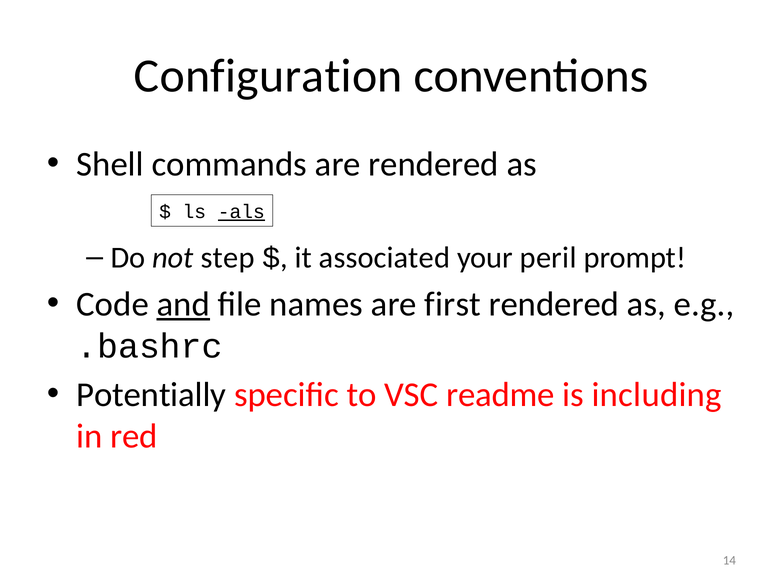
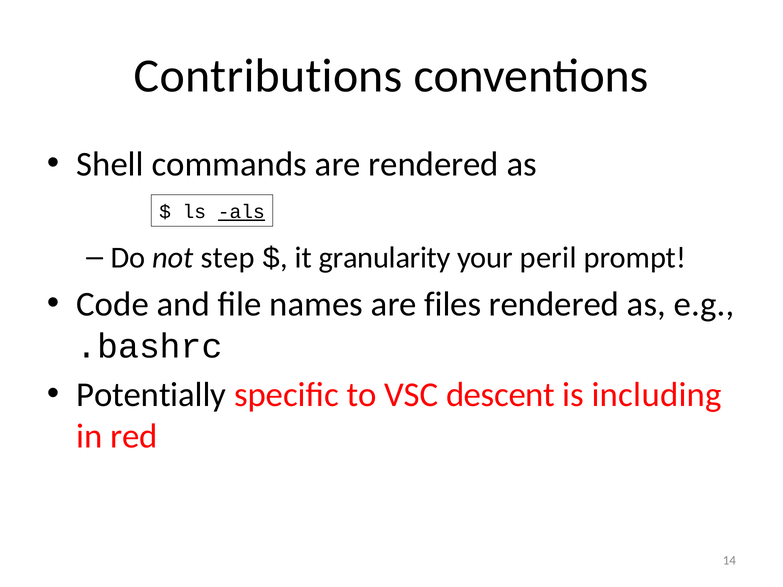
Configuration: Configuration -> Contributions (268, 76)
associated: associated -> granularity (385, 258)
and underline: present -> none (183, 304)
first: first -> files (453, 304)
readme: readme -> descent (501, 395)
